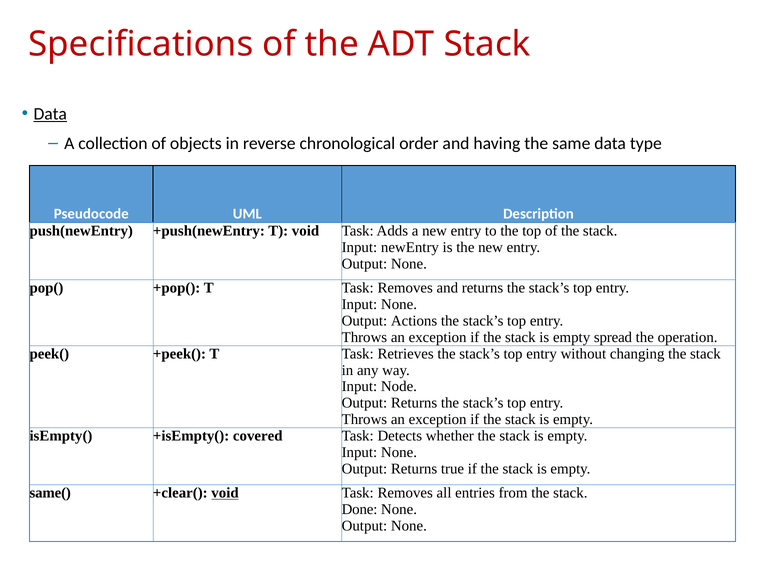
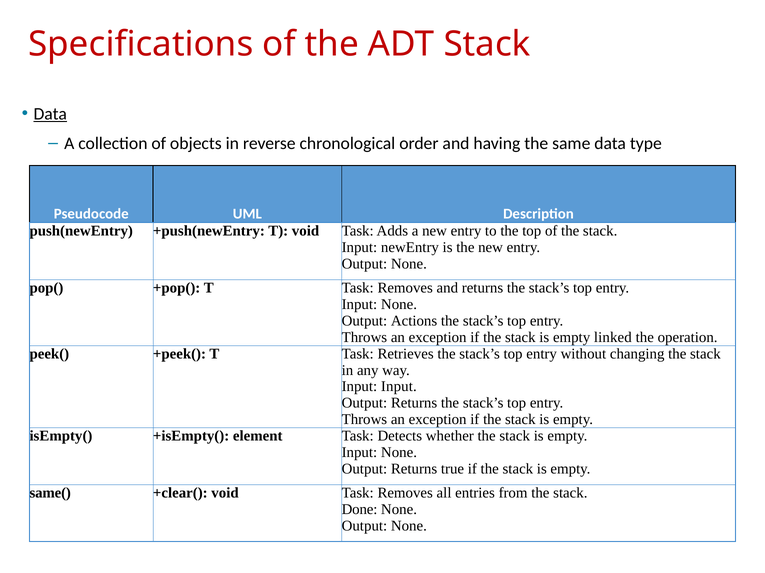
spread: spread -> linked (613, 338)
Input Node: Node -> Input (399, 387)
covered: covered -> element (258, 436)
void underline: present -> none (225, 494)
